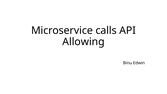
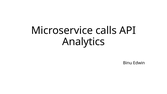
Allowing: Allowing -> Analytics (84, 42)
